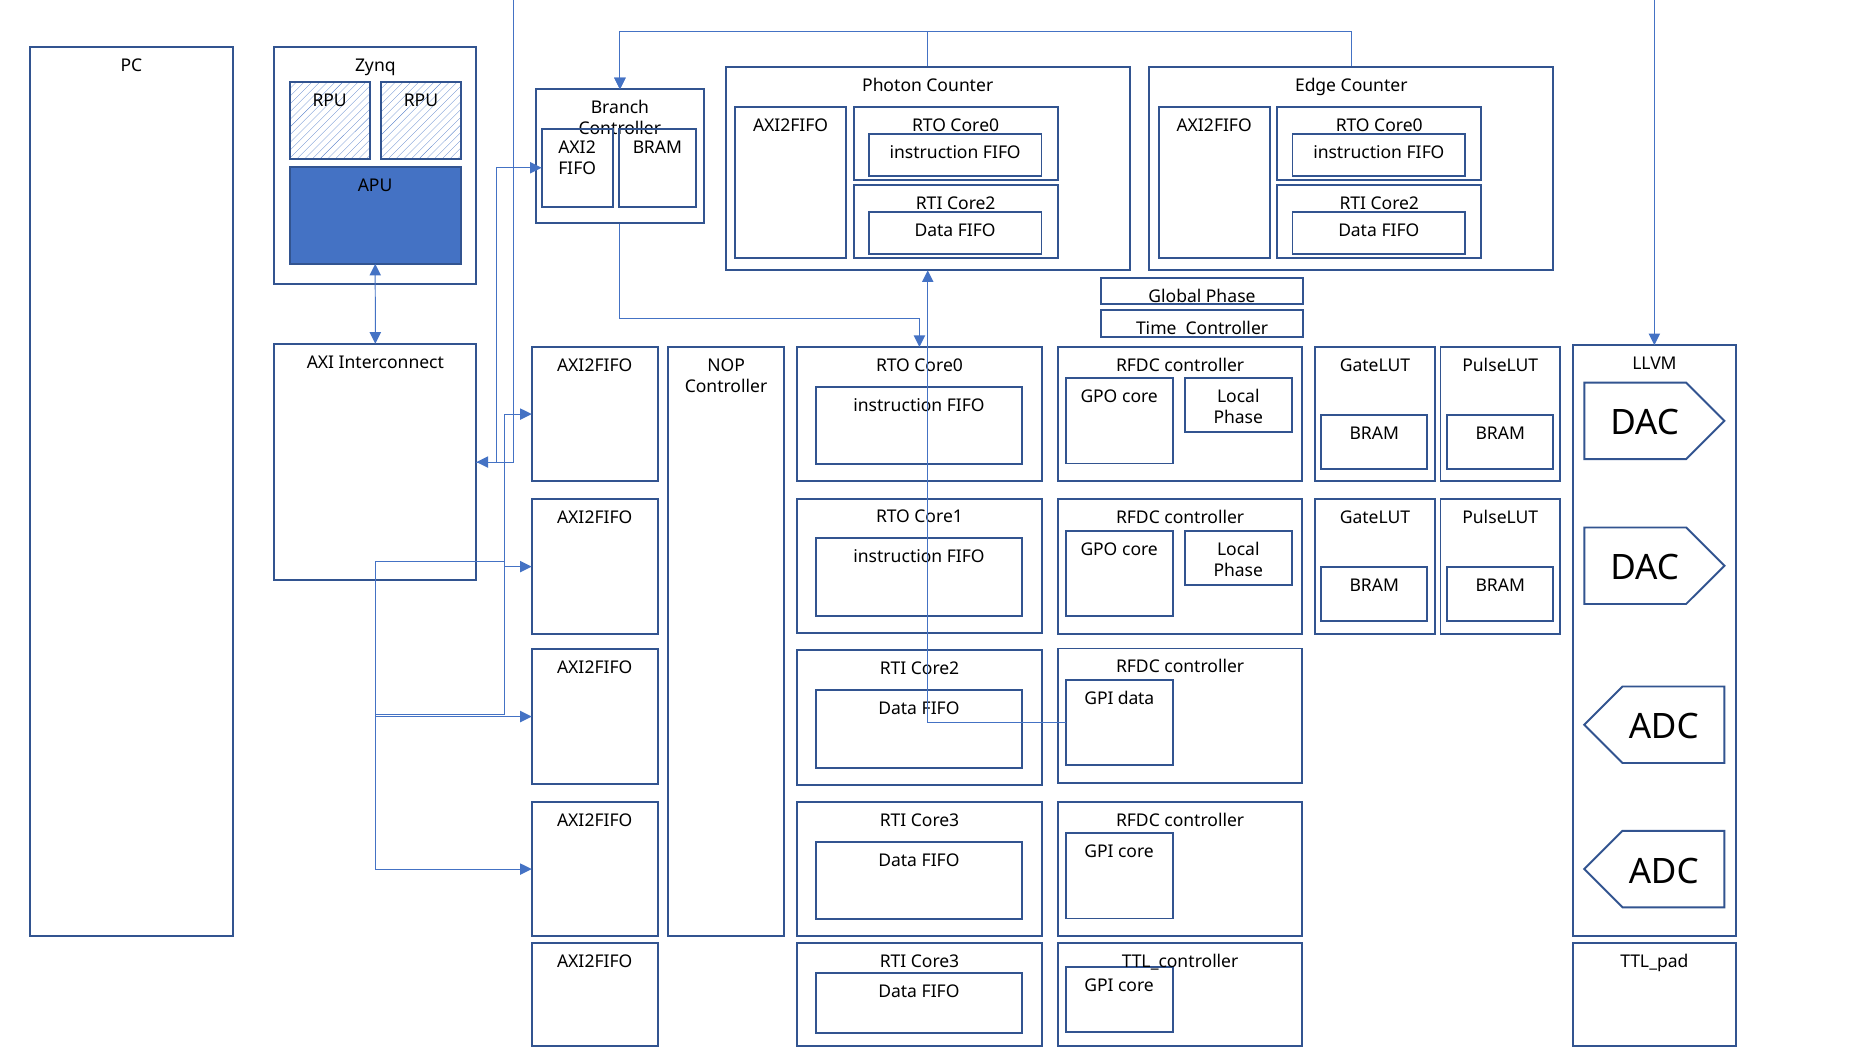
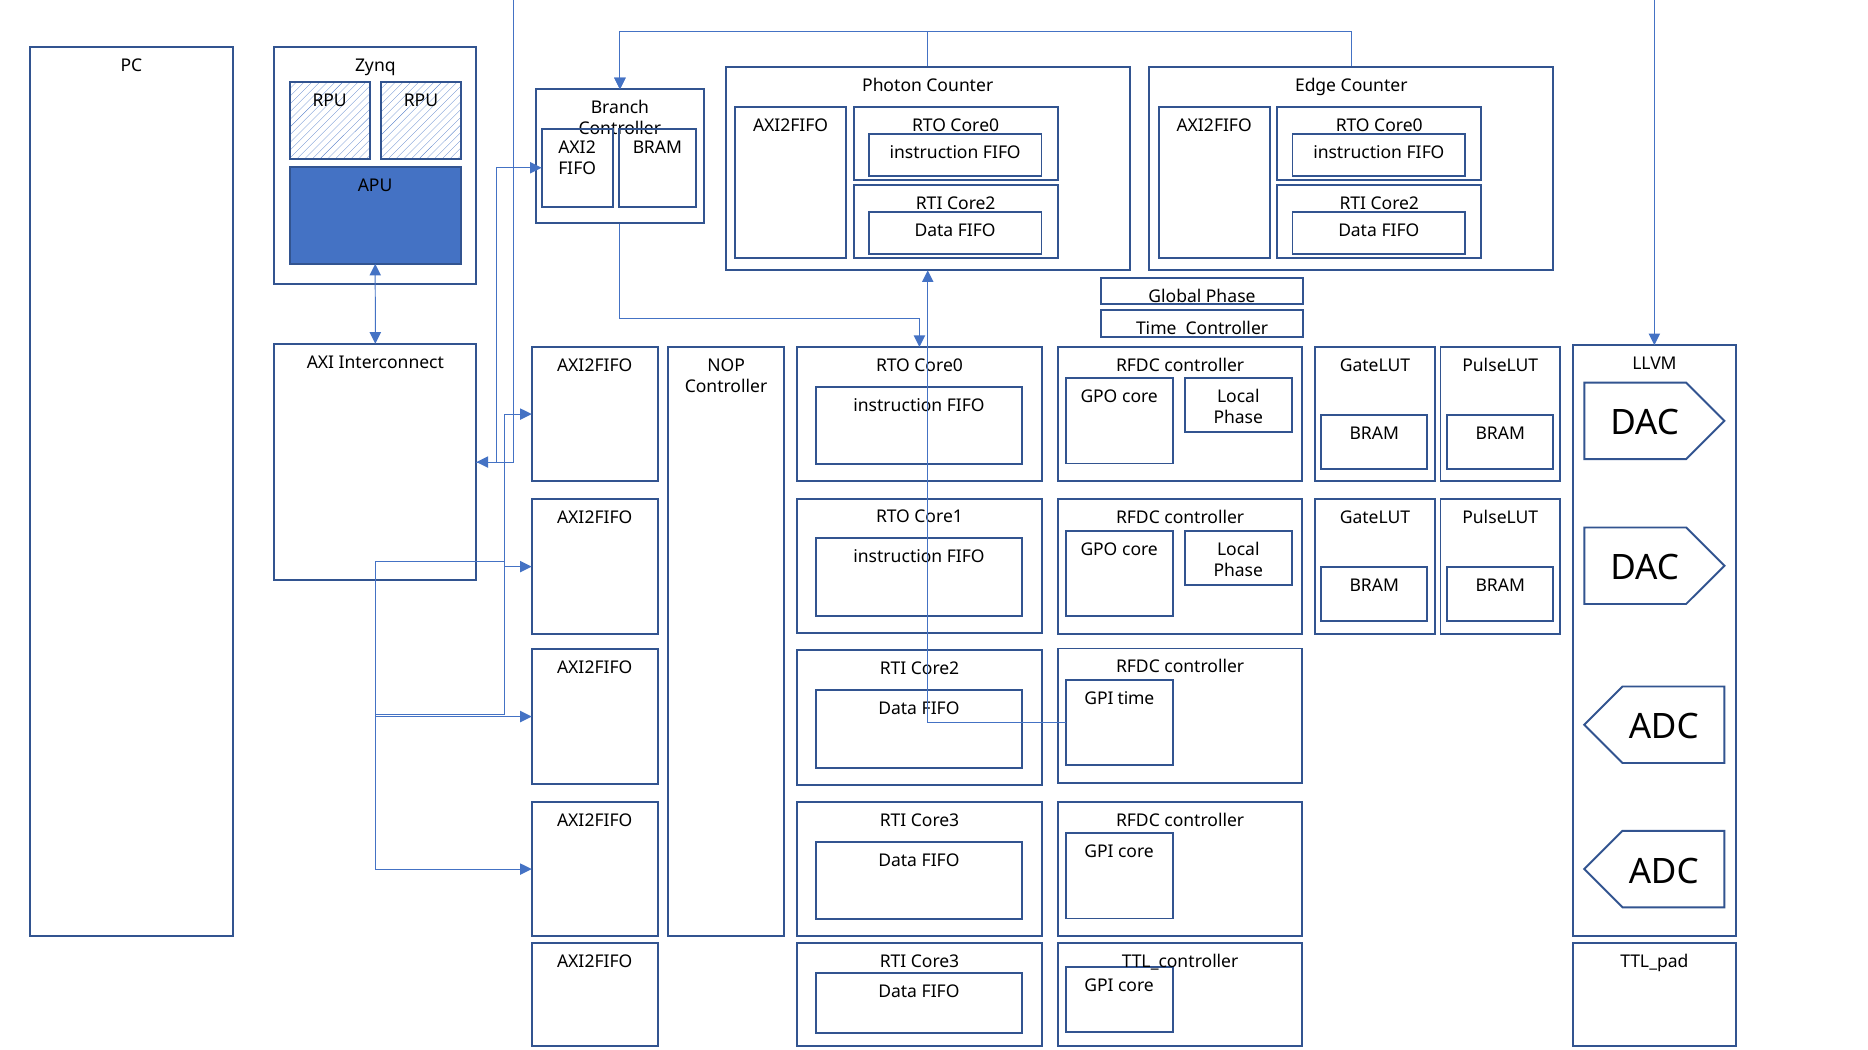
GPI data: data -> time (1136, 699)
